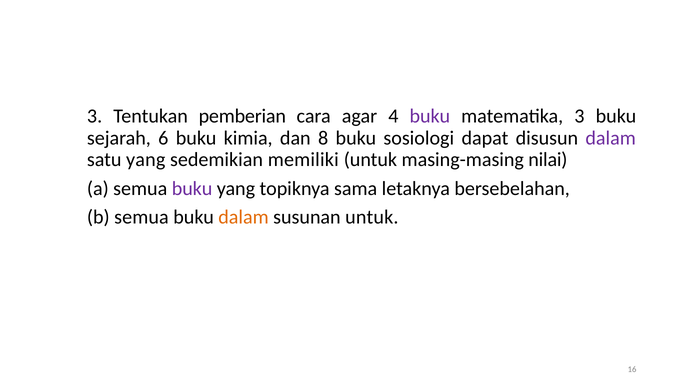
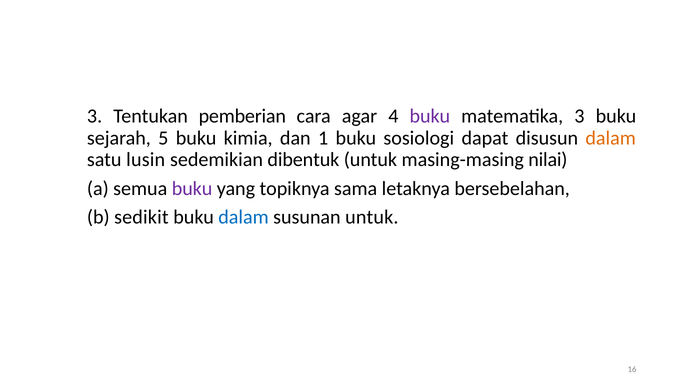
6: 6 -> 5 (163, 138)
8: 8 -> 1 (323, 138)
dalam colour: purple -> orange (611, 138)
satu yang: yang -> lusin (146, 160)
memiliki: memiliki -> dibentuk (303, 160)
b semua: semua -> sedikit (141, 218)
dalam colour: orange -> blue (244, 218)
